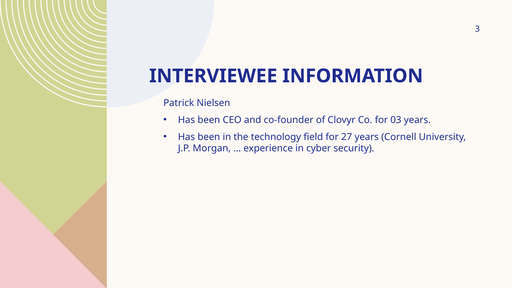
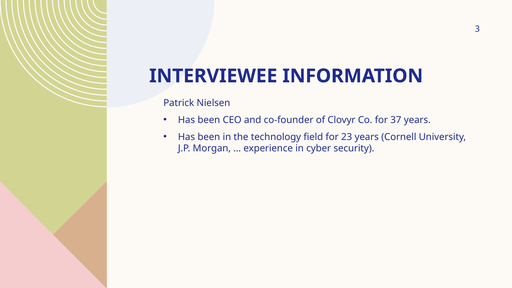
03: 03 -> 37 (396, 120)
27: 27 -> 23 (347, 137)
